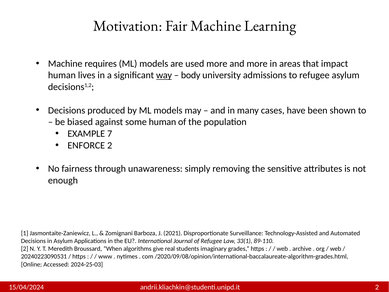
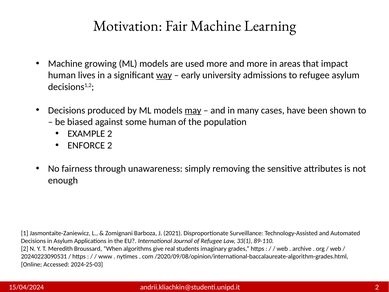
requires: requires -> growing (101, 64)
body: body -> early (191, 75)
may underline: none -> present (193, 110)
EXAMPLE 7: 7 -> 2 (110, 134)
